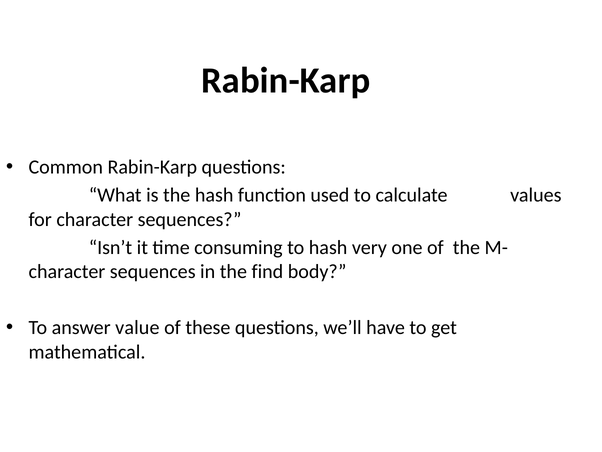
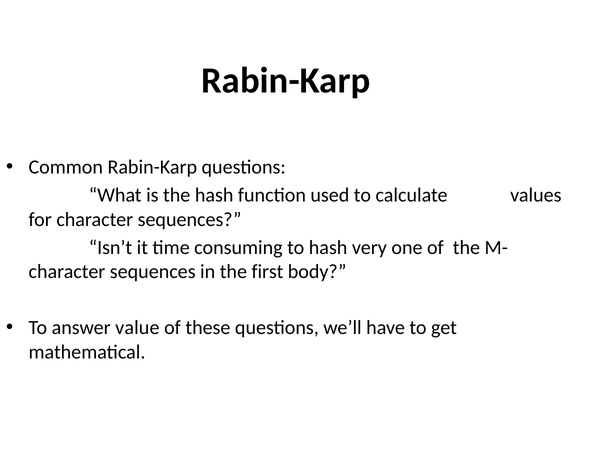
find: find -> first (267, 271)
